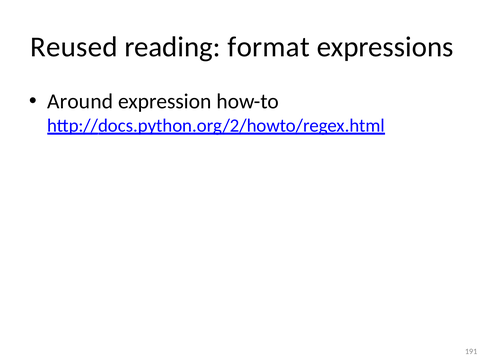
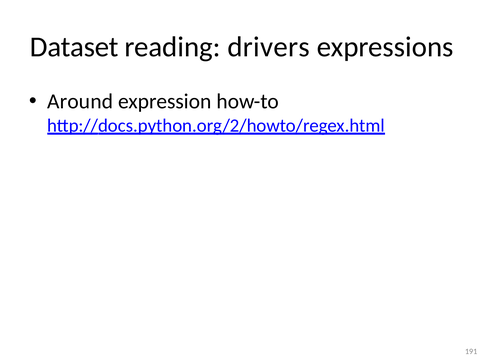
Reused: Reused -> Dataset (74, 47)
format: format -> drivers (269, 47)
